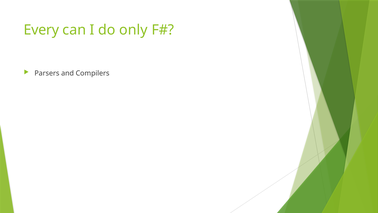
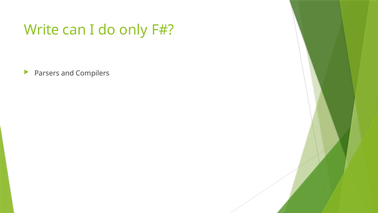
Every: Every -> Write (41, 30)
